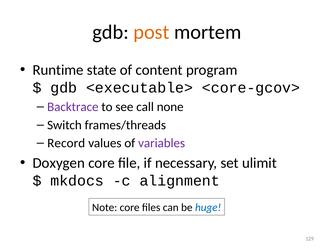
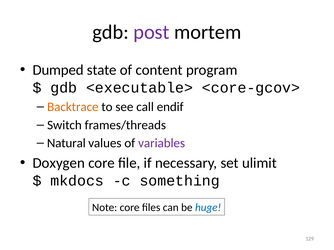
post colour: orange -> purple (151, 32)
Runtime: Runtime -> Dumped (58, 70)
Backtrace colour: purple -> orange (73, 107)
none: none -> endif (170, 107)
Record: Record -> Natural (66, 143)
alignment: alignment -> something (180, 181)
